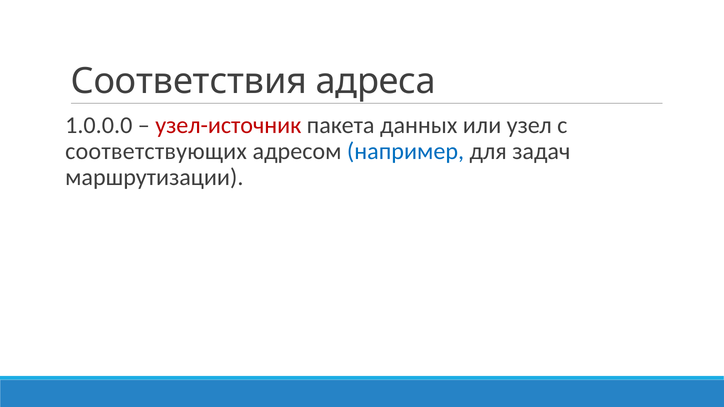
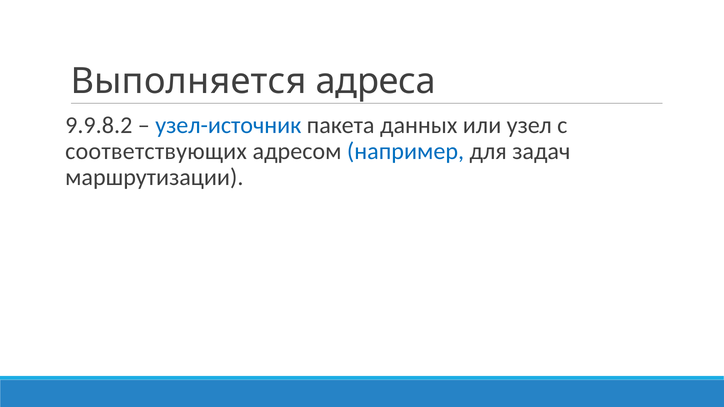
Соответствия: Соответствия -> Выполняется (189, 81)
1.0.0.0: 1.0.0.0 -> 9.9.8.2 (99, 125)
узел-источник colour: red -> blue (228, 125)
